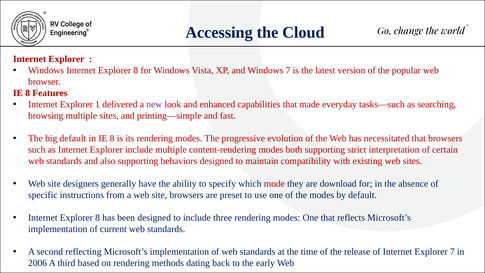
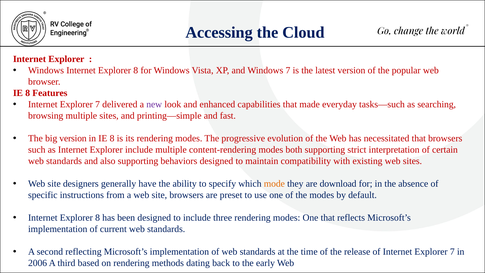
1: 1 -> 7 (98, 104)
big default: default -> version (73, 138)
mode colour: red -> orange (274, 184)
